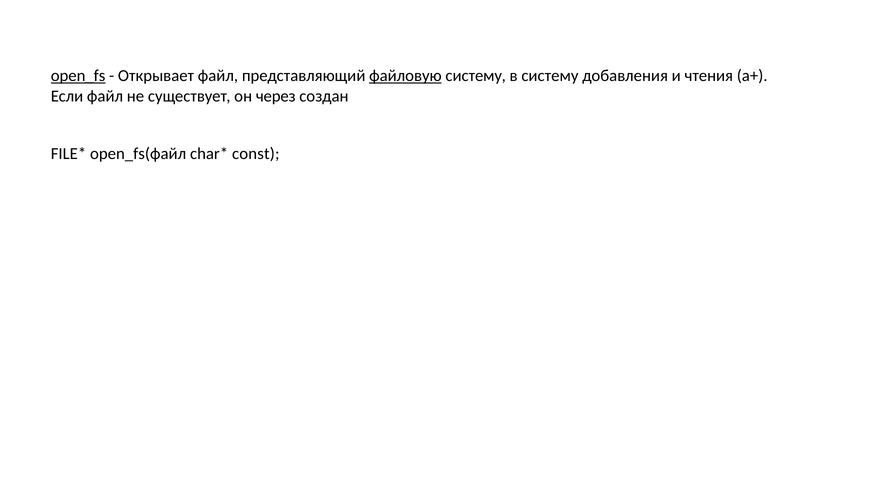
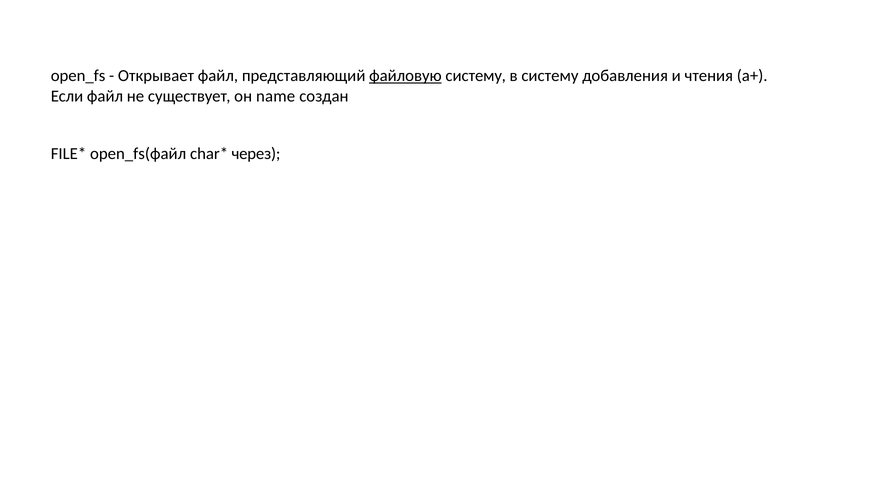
open_fs underline: present -> none (78, 76)
через: через -> name (276, 96)
const: const -> через (256, 154)
